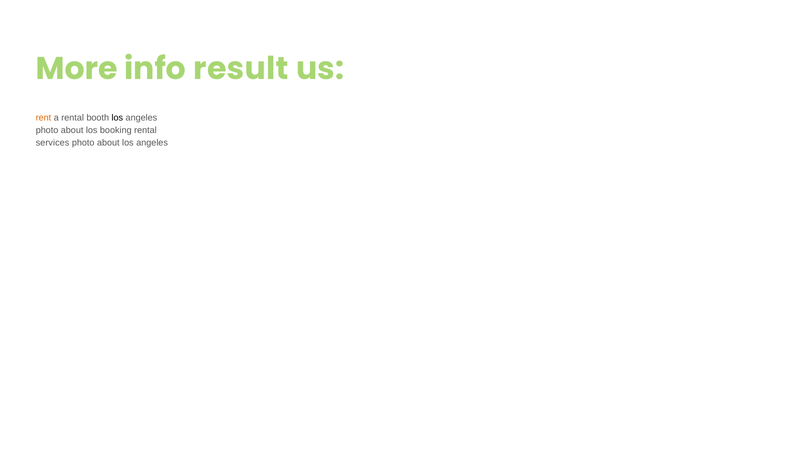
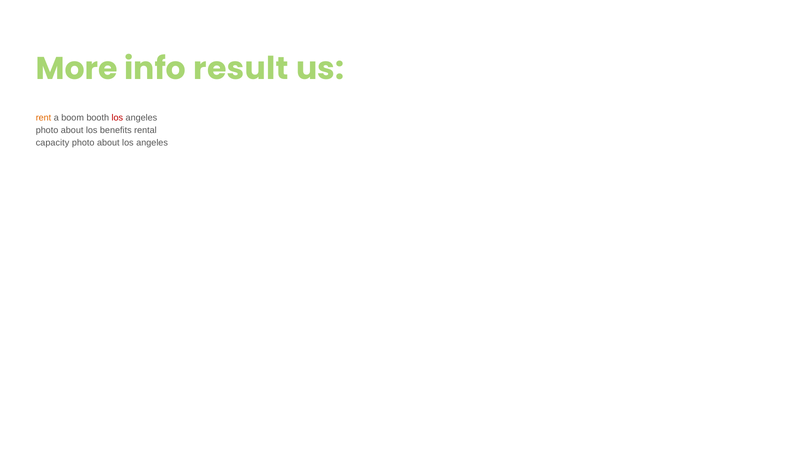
a rental: rental -> boom (73, 118)
los colour: black -> red (117, 118)
booking: booking -> benefits (116, 130)
services: services -> capacity (53, 143)
